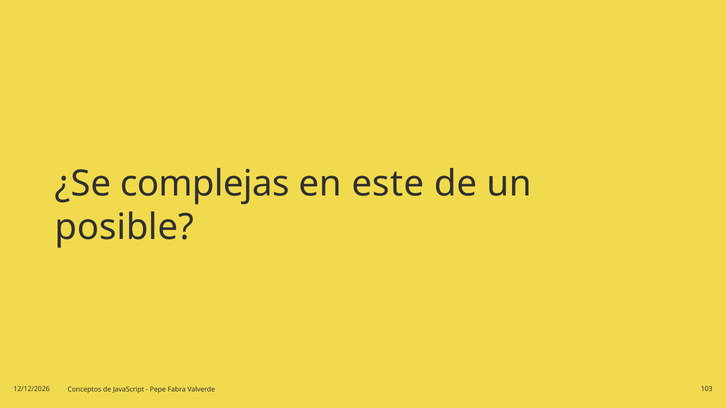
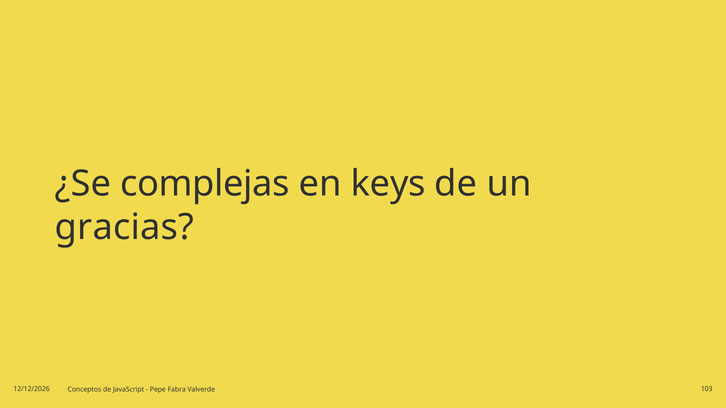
este: este -> keys (388, 184)
posible: posible -> gracias (124, 228)
